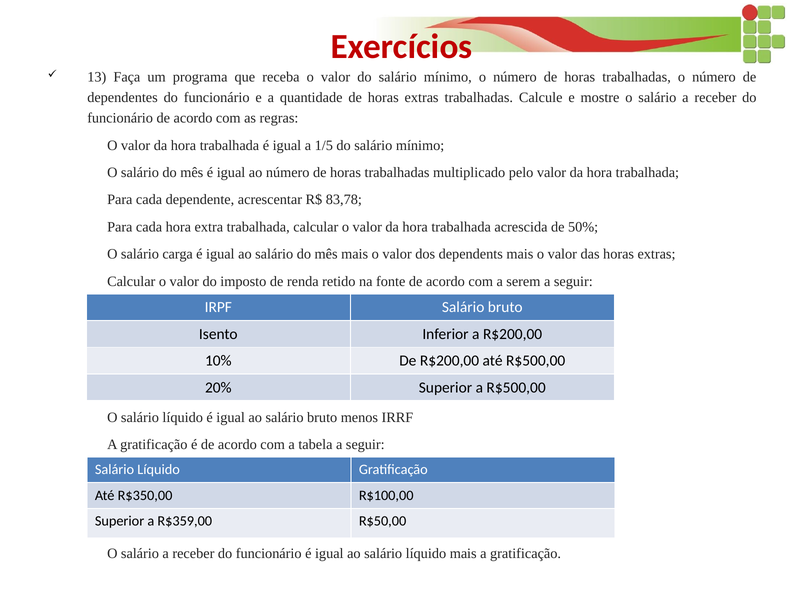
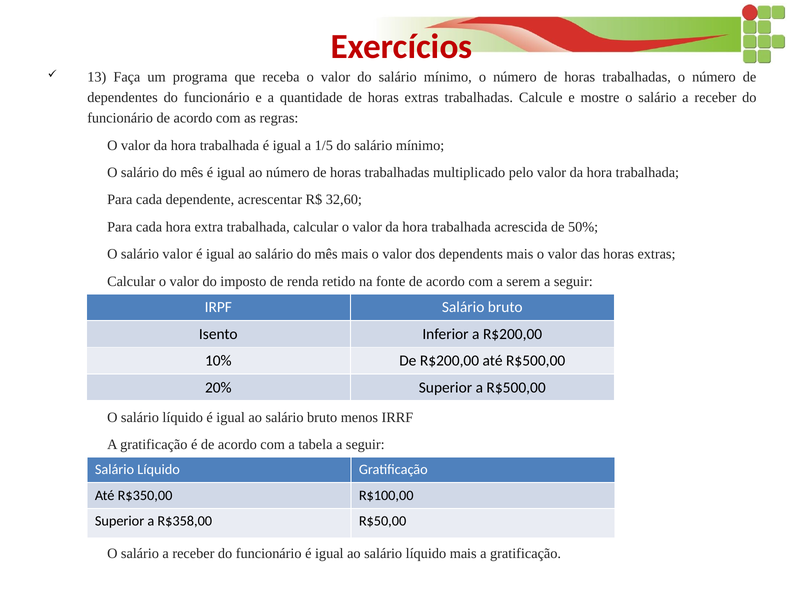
83,78: 83,78 -> 32,60 (344, 200)
salário carga: carga -> valor (177, 254)
R$359,00: R$359,00 -> R$358,00 (185, 521)
